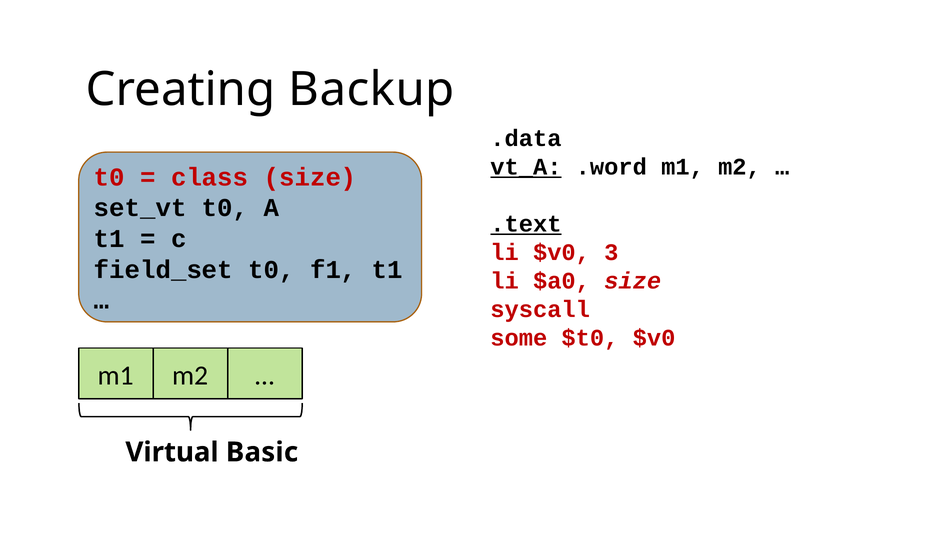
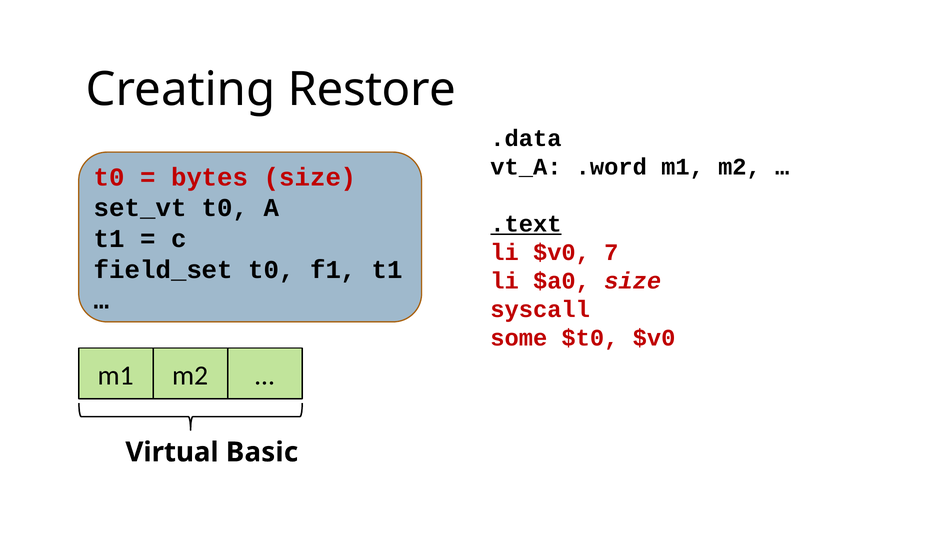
Backup: Backup -> Restore (372, 90)
vt_A underline: present -> none (526, 167)
class: class -> bytes (210, 177)
3: 3 -> 7 (611, 252)
